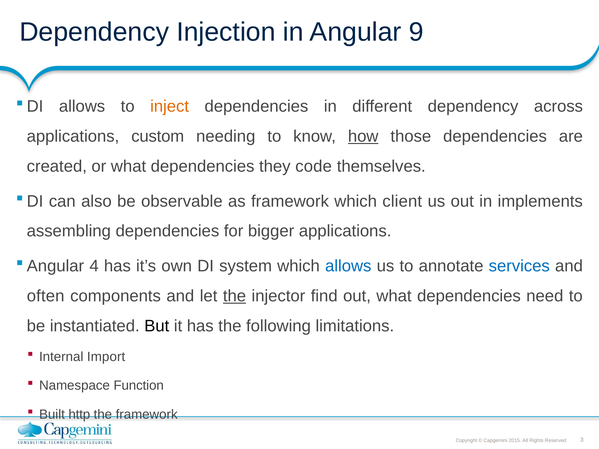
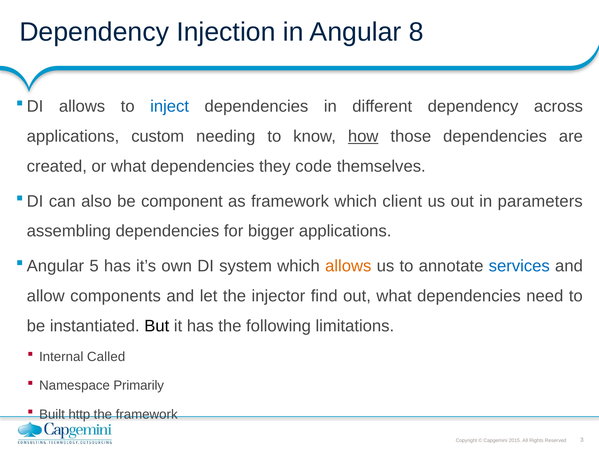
9: 9 -> 8 (416, 32)
inject colour: orange -> blue (170, 106)
observable: observable -> component (182, 201)
implements: implements -> parameters (540, 201)
4: 4 -> 5 (94, 266)
allows colour: blue -> orange (348, 266)
often: often -> allow (46, 296)
the underline: present -> none (235, 296)
Import: Import -> Called (106, 357)
Function: Function -> Primarily (139, 386)
